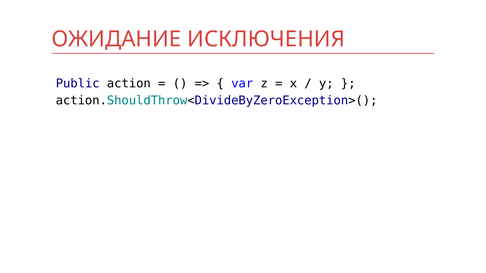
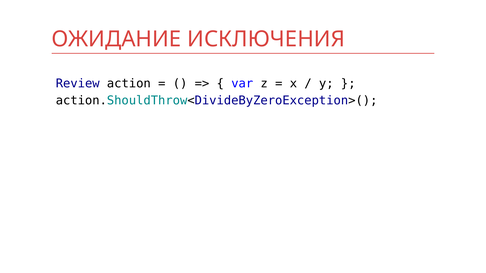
Public: Public -> Review (78, 84)
